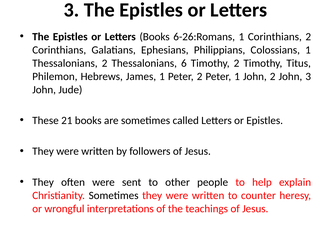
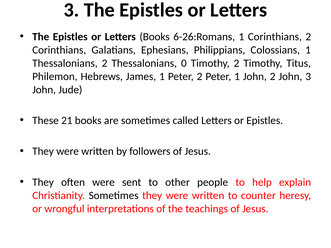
6: 6 -> 0 (184, 63)
